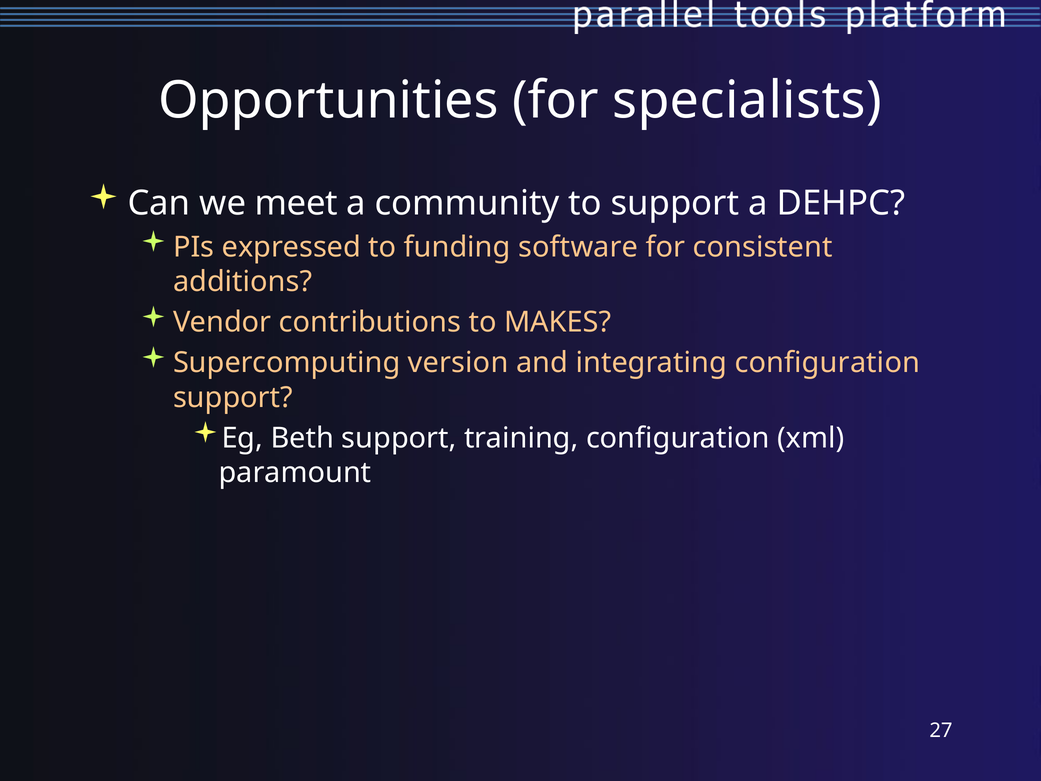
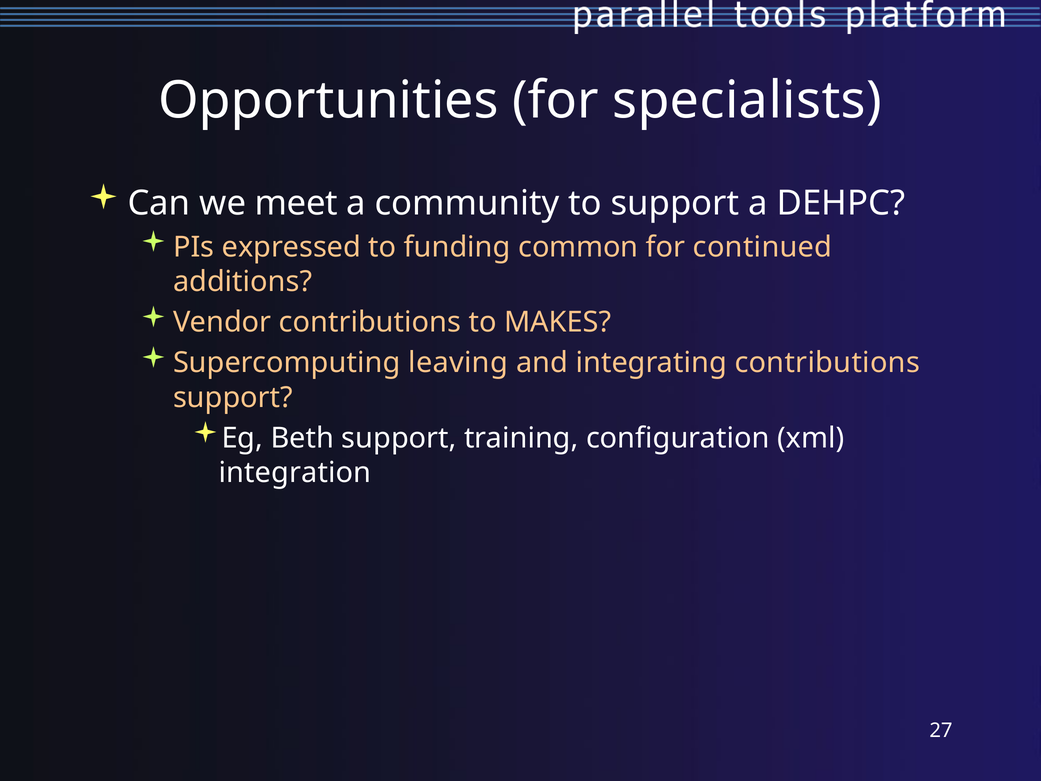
software: software -> common (578, 247)
consistent: consistent -> continued (763, 247)
version: version -> leaving (458, 363)
integrating configuration: configuration -> contributions (827, 363)
paramount: paramount -> integration (295, 473)
